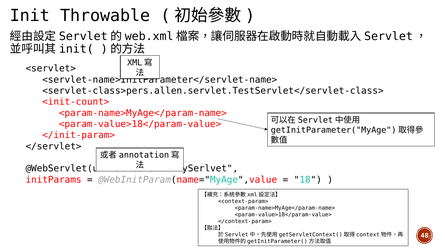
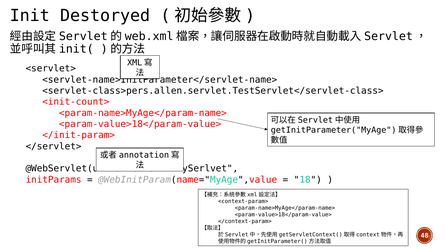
Throwable: Throwable -> Destoryed (105, 16)
